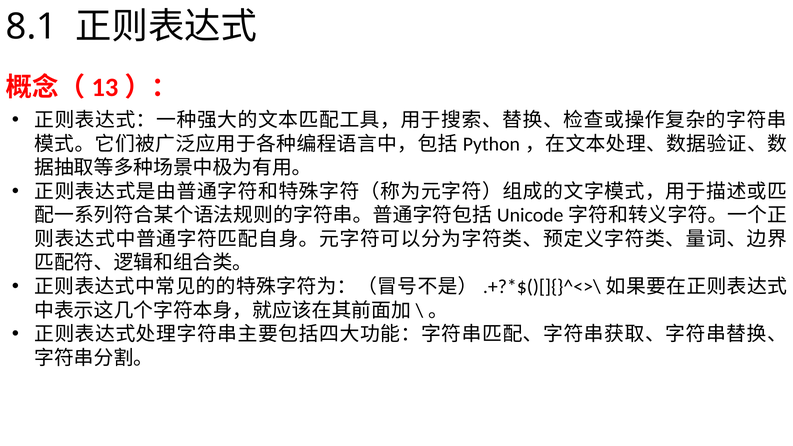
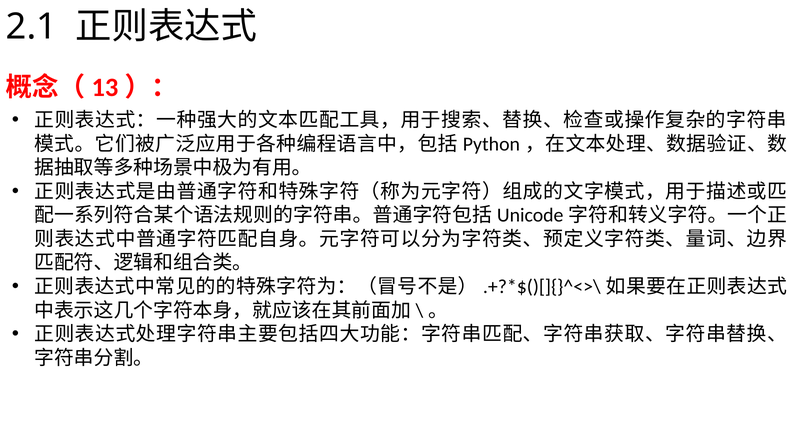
8.1: 8.1 -> 2.1 (32, 27)
